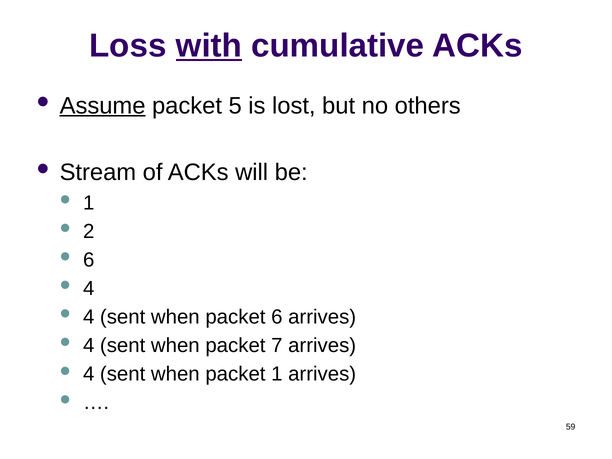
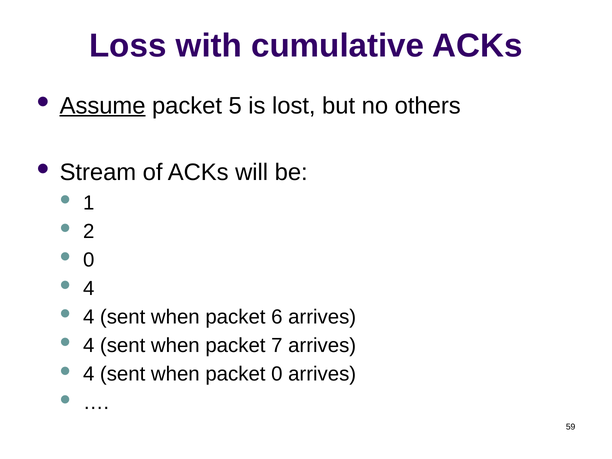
with underline: present -> none (209, 46)
6: 6 -> 0 (89, 260)
packet 1: 1 -> 0 (277, 374)
